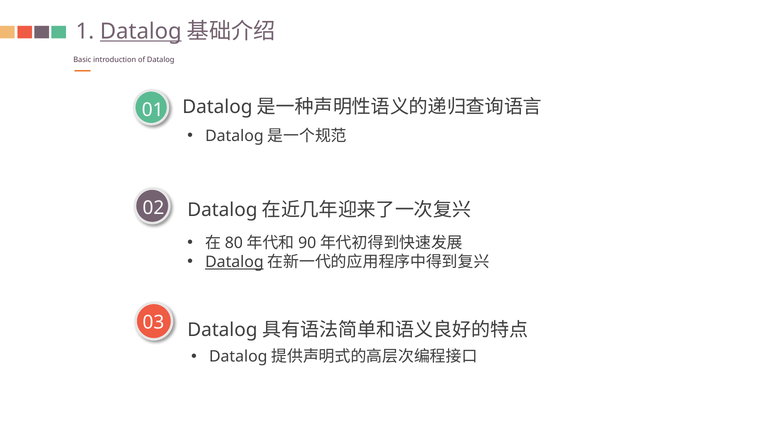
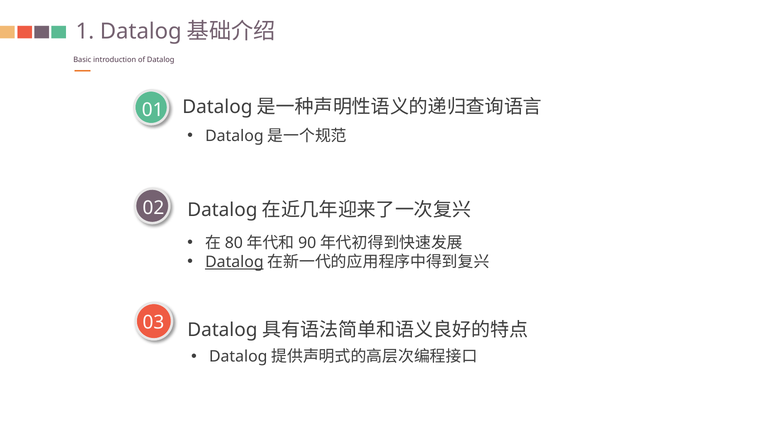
Datalog underline: present -> none (141, 31)
